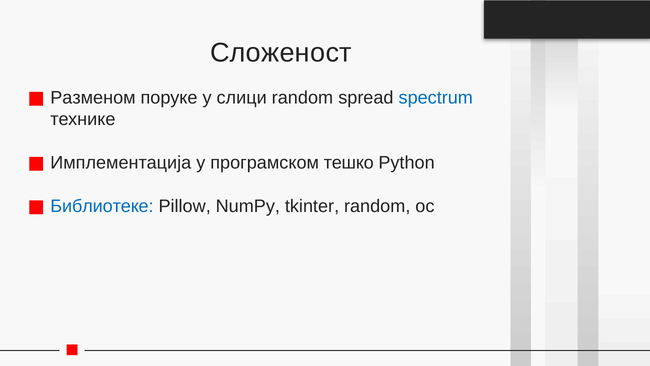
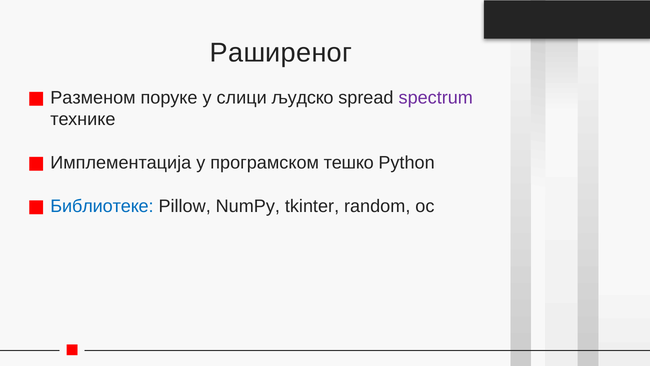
Сложеност: Сложеност -> Раширеног (281, 53)
слици random: random -> људско (303, 98)
spectrum colour: blue -> purple (436, 98)
